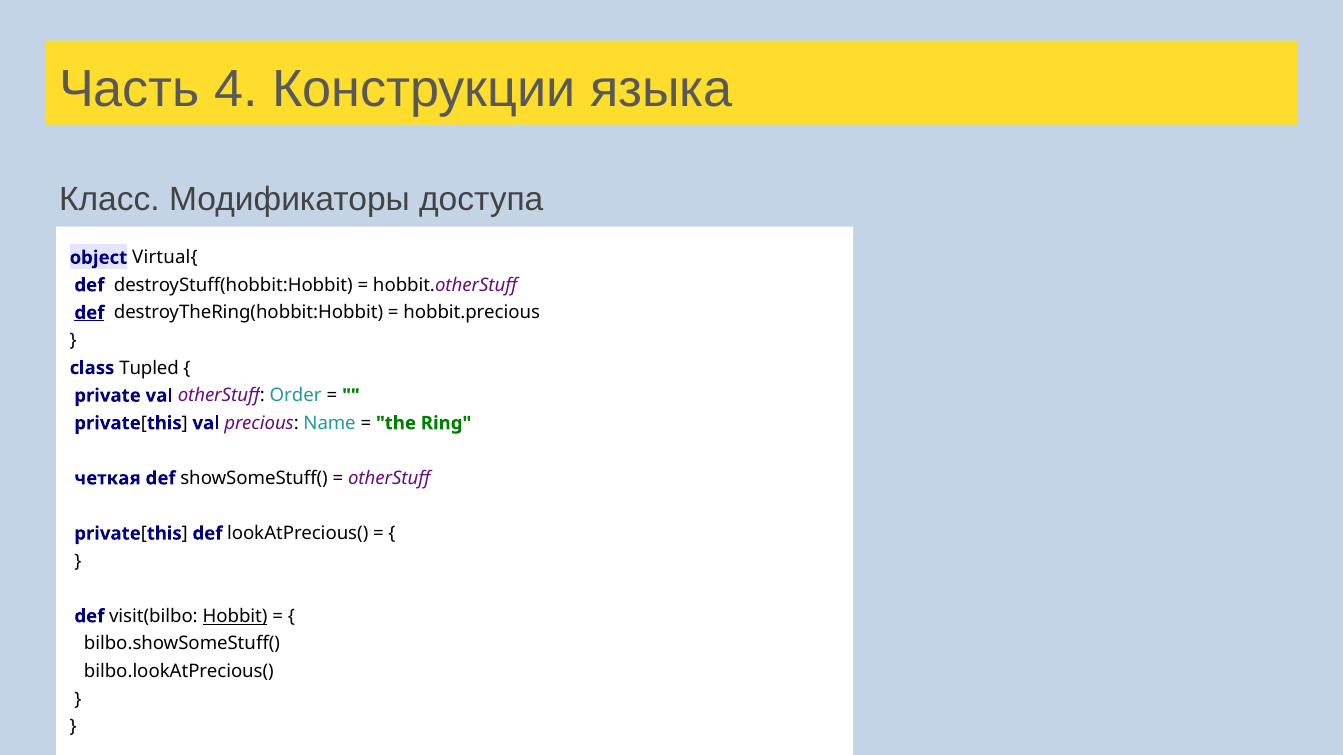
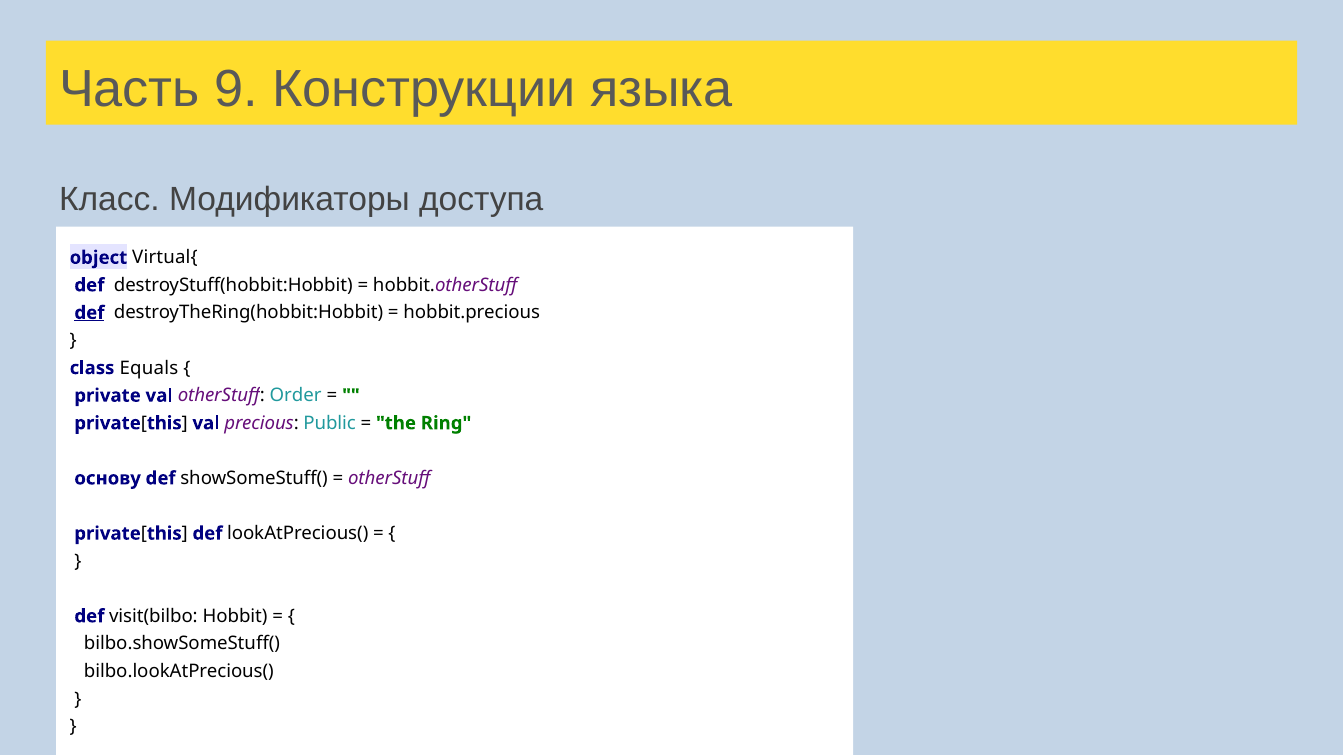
4: 4 -> 9 (236, 89)
Tupled: Tupled -> Equals (149, 368)
Name: Name -> Public (330, 423)
четкая: четкая -> основу (108, 479)
Hobbit underline: present -> none (235, 617)
